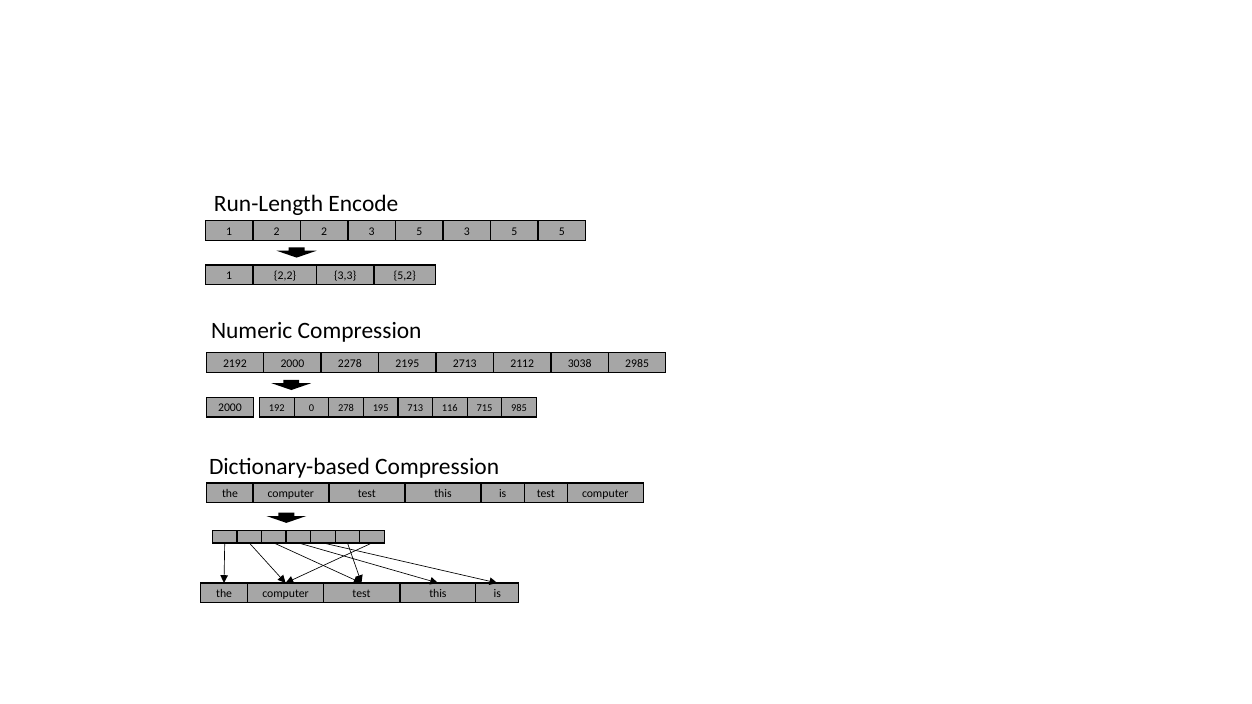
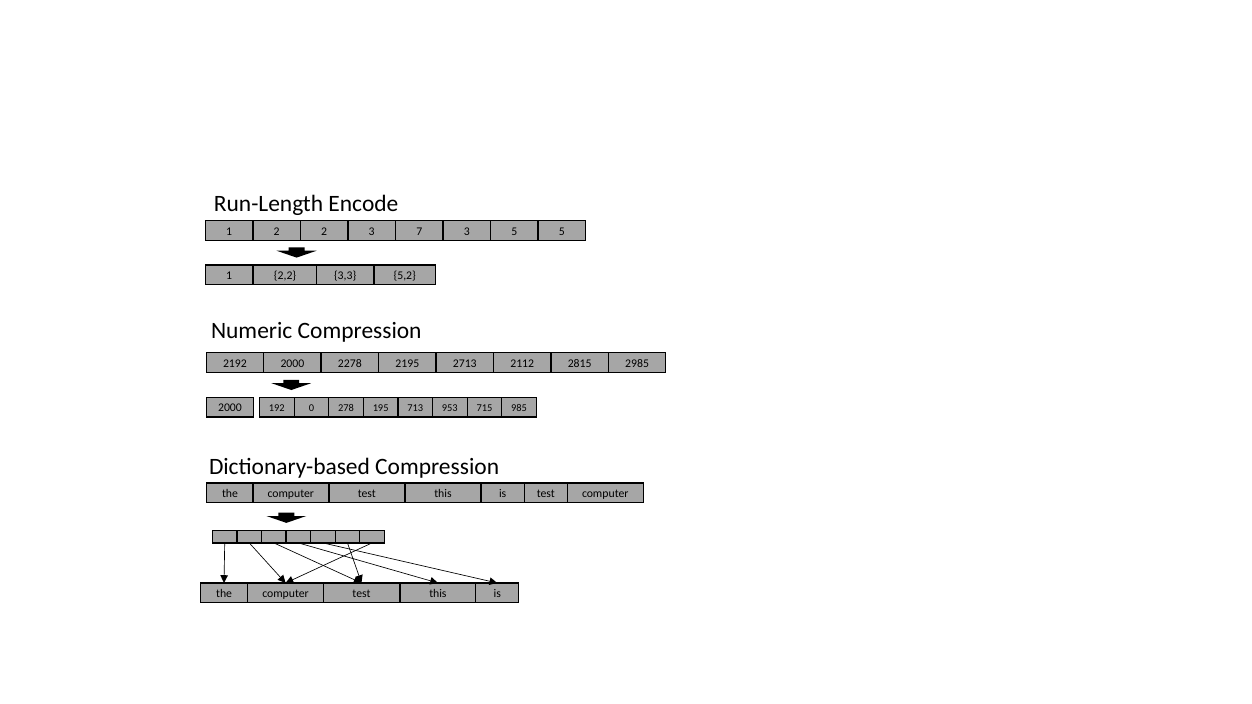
2 3 5: 5 -> 7 (419, 231)
3038: 3038 -> 2815 (580, 364)
116: 116 -> 953 (450, 408)
